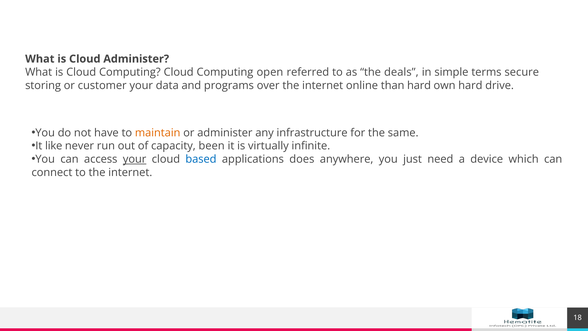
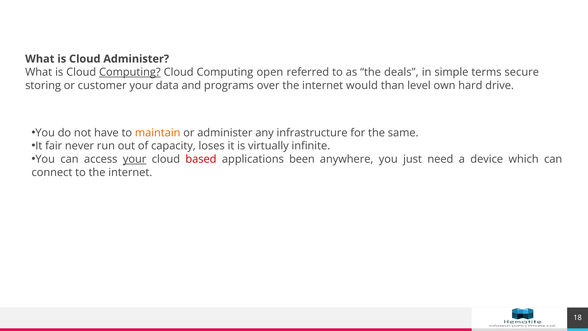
Computing underline: none -> present (130, 72)
online: online -> would (362, 85)
than hard: hard -> level (419, 85)
like: like -> fair (54, 146)
been: been -> loses (212, 146)
based colour: blue -> red (201, 159)
does: does -> been (302, 159)
